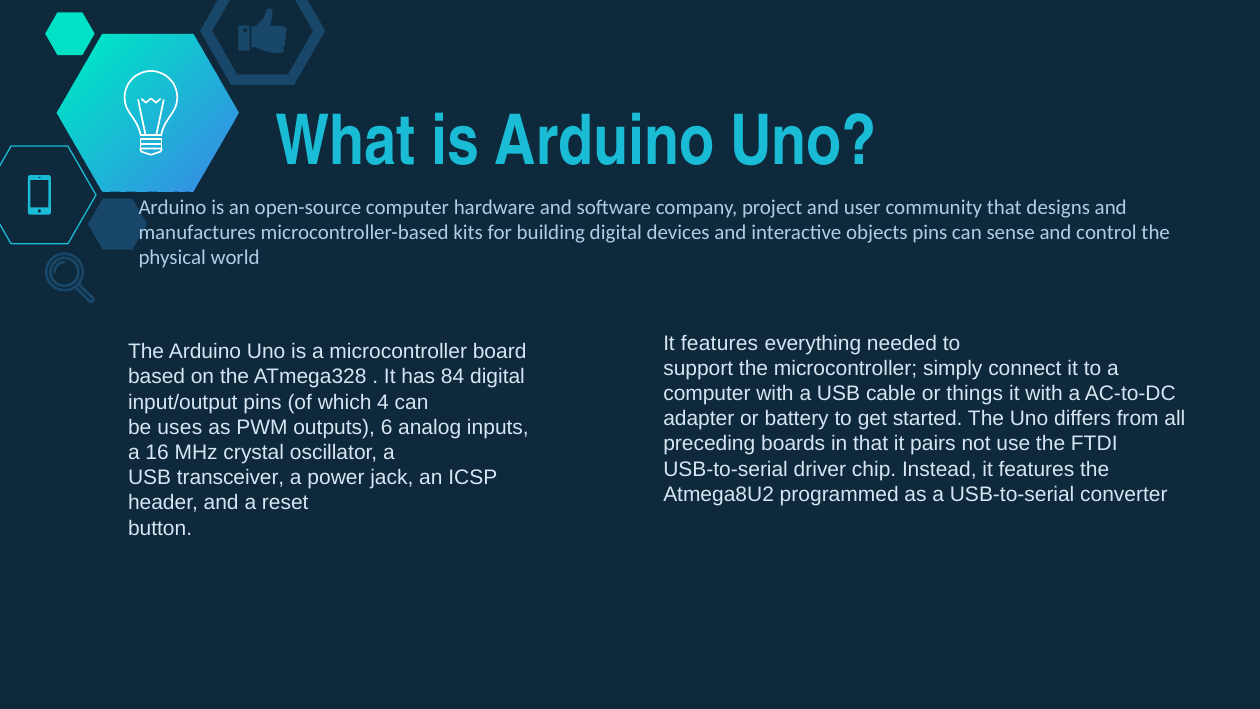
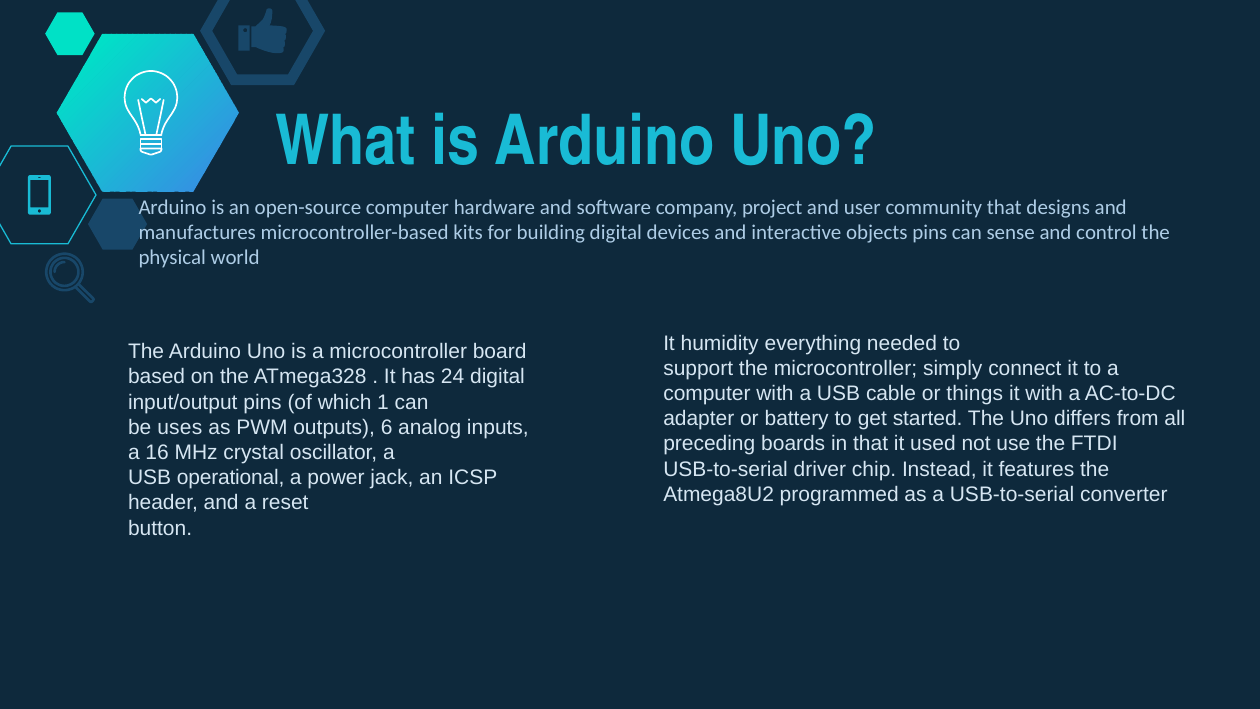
features: features -> humidity (720, 343)
84: 84 -> 24 (453, 377)
4: 4 -> 1 (383, 402)
pairs: pairs -> used (933, 444)
transceiver: transceiver -> operational (231, 478)
